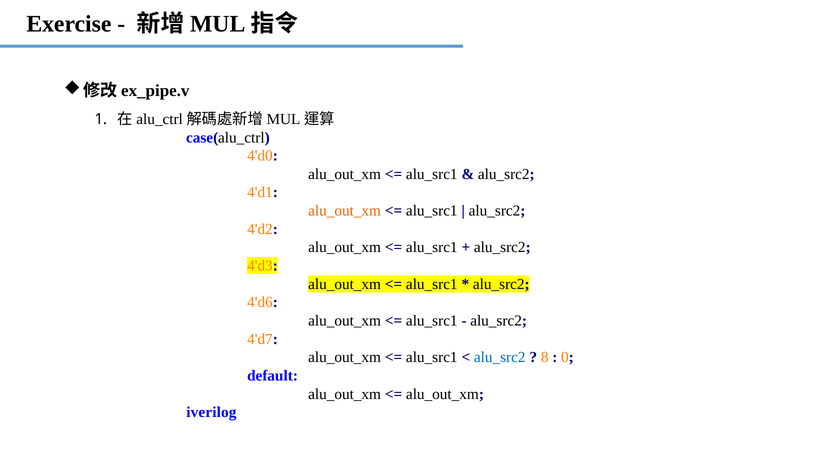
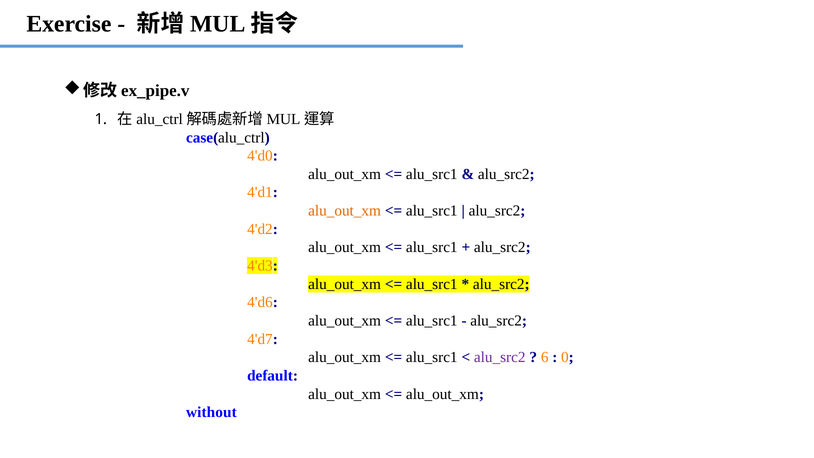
alu_src2 colour: blue -> purple (500, 357)
8: 8 -> 6 (545, 357)
iverilog: iverilog -> without (211, 412)
